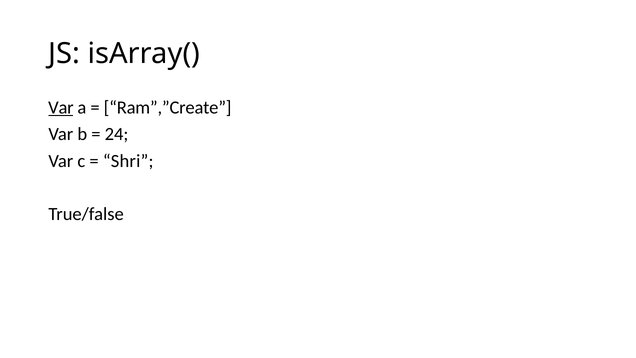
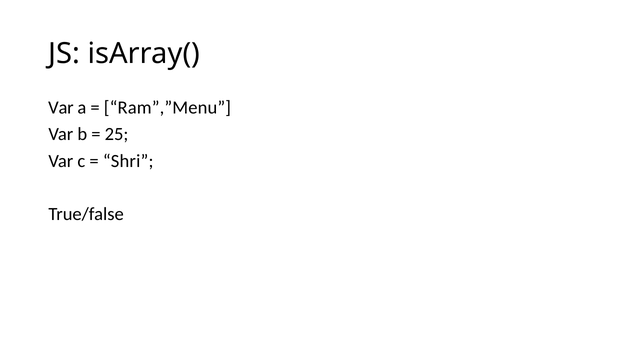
Var underline: present -> none (61, 108)
Ram”,”Create: Ram”,”Create -> Ram”,”Menu (167, 108)
24: 24 -> 25 (117, 134)
